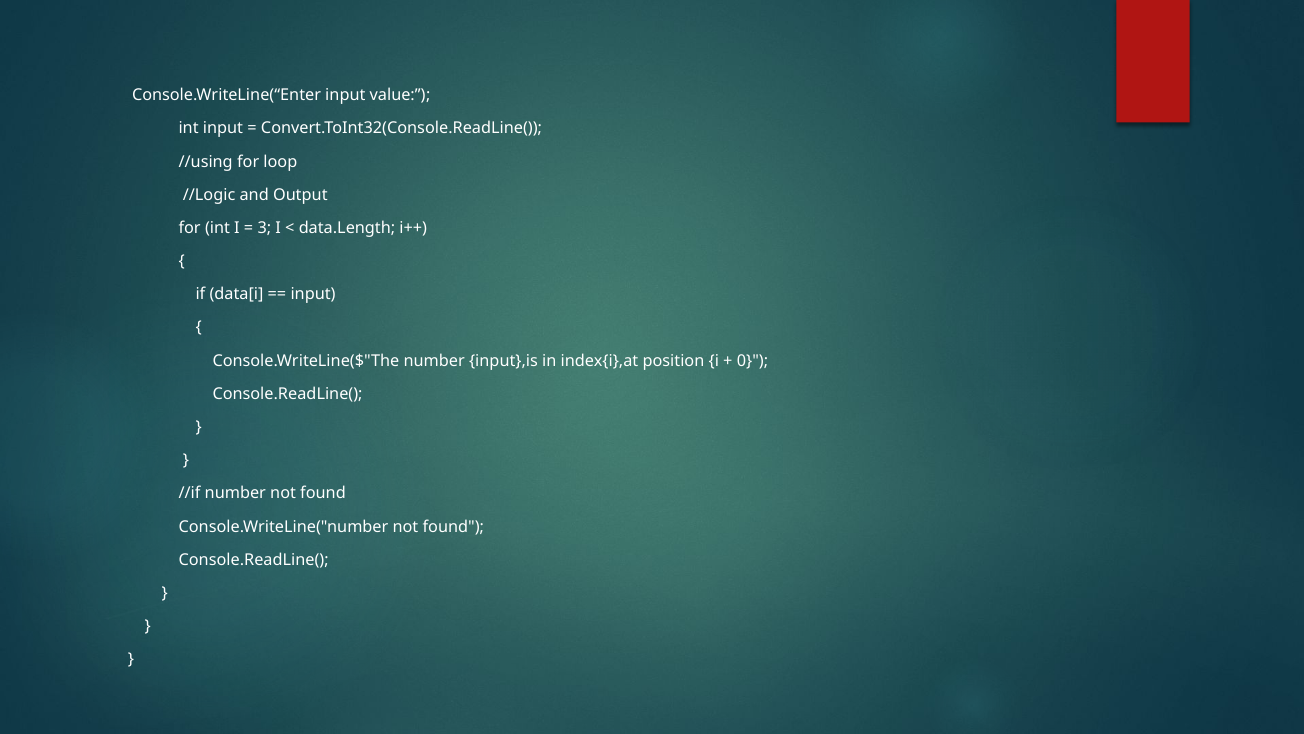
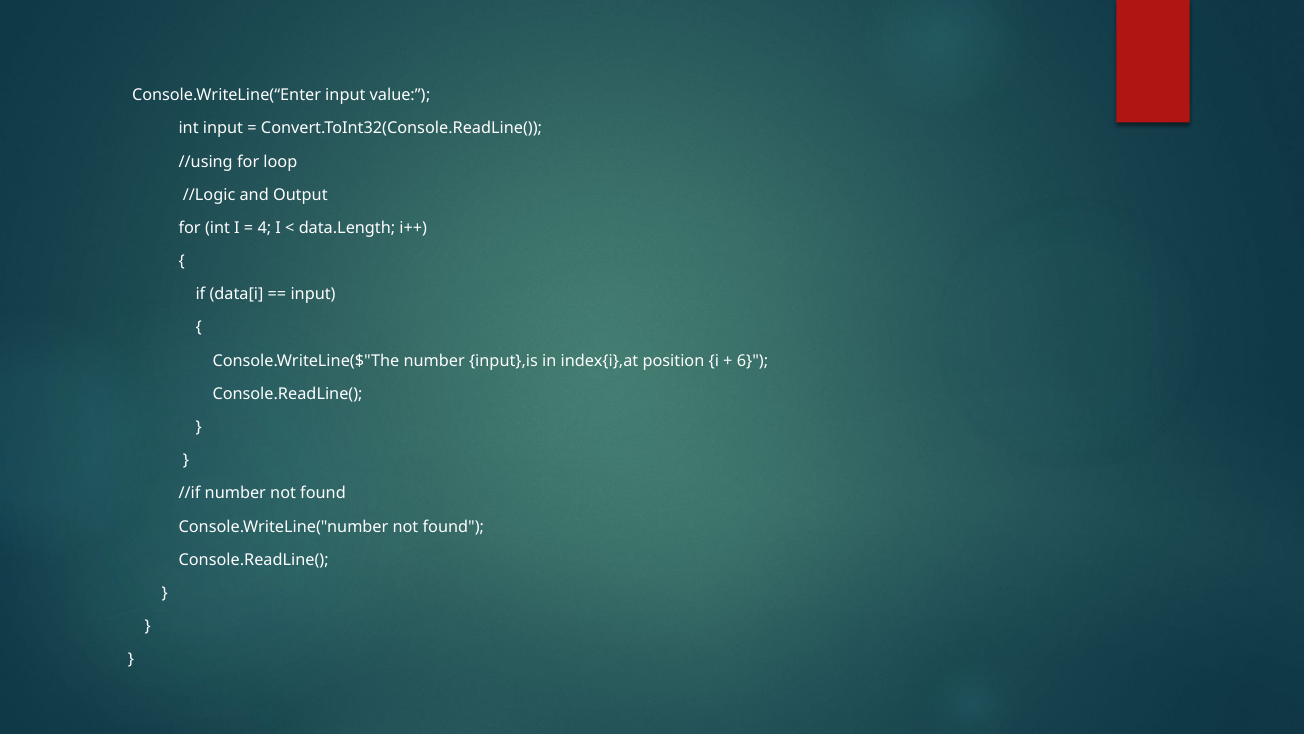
3: 3 -> 4 (264, 228)
0: 0 -> 6 (752, 361)
